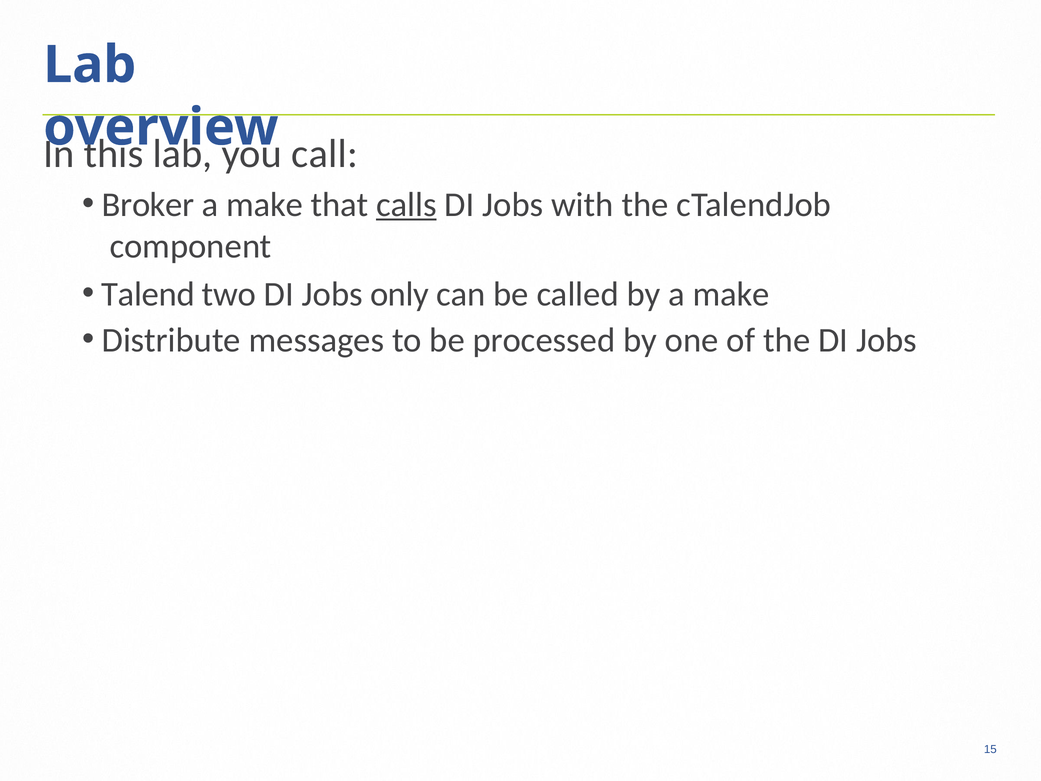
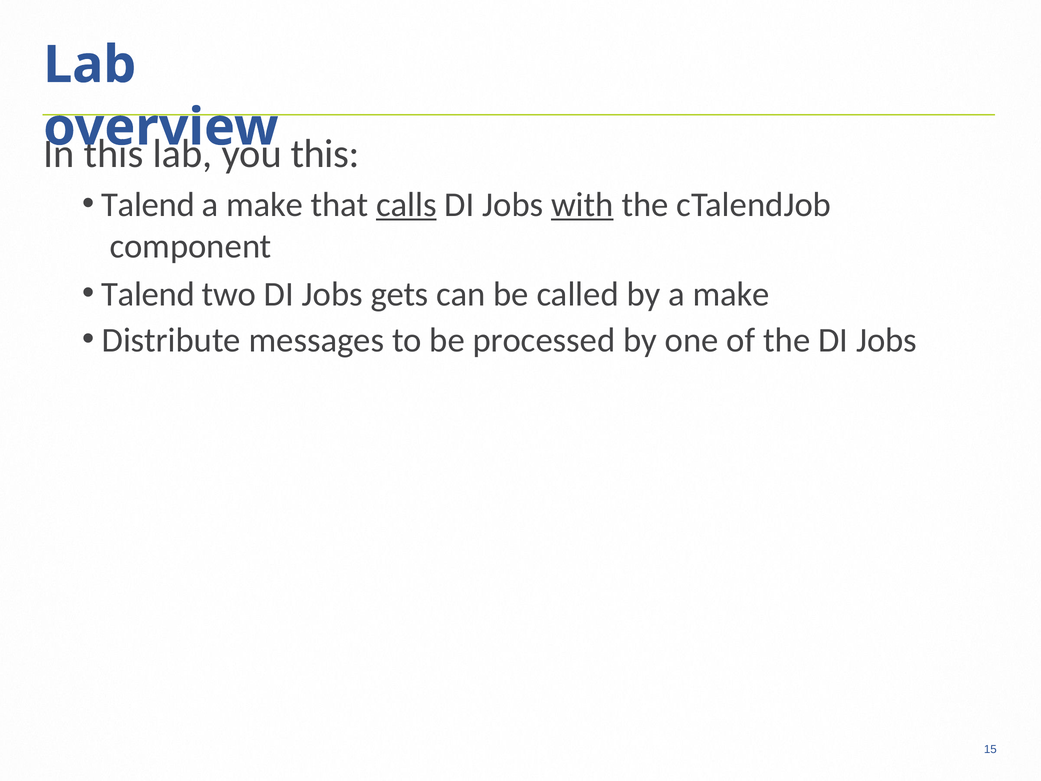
call: call -> this (325, 154)
Broker: Broker -> Talend (148, 205)
with underline: none -> present (582, 205)
only: only -> gets (400, 294)
